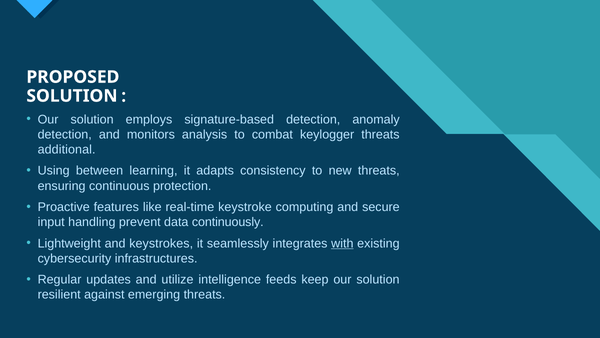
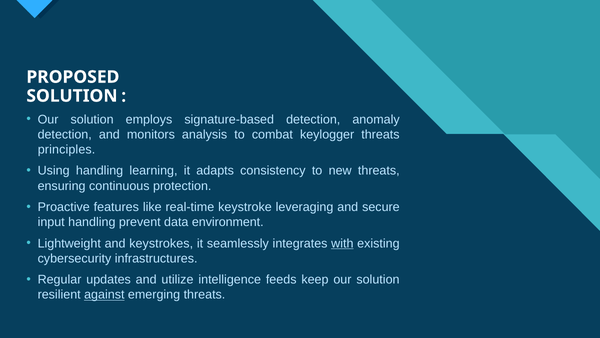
additional: additional -> principles (67, 149)
Using between: between -> handling (100, 171)
computing: computing -> leveraging (305, 207)
continuously: continuously -> environment (228, 222)
against underline: none -> present (104, 294)
